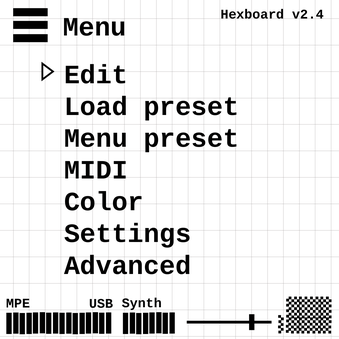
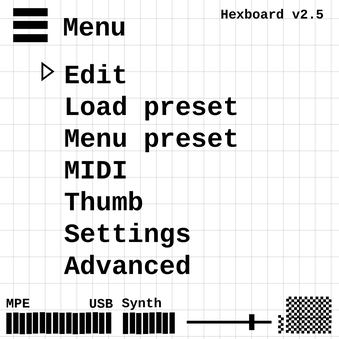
v2.4: v2.4 -> v2.5 (308, 14)
Color: Color -> Thumb (104, 202)
